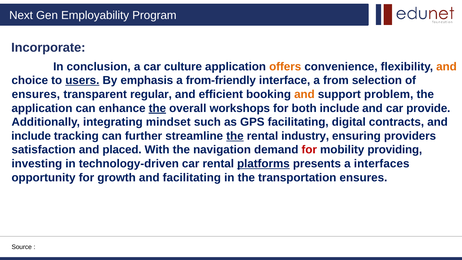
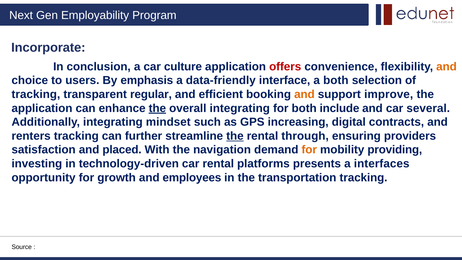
offers colour: orange -> red (285, 67)
users underline: present -> none (82, 80)
from-friendly: from-friendly -> data-friendly (221, 80)
a from: from -> both (336, 80)
ensures: ensures -> tracking (36, 94)
problem: problem -> improve (389, 94)
overall workshops: workshops -> integrating (240, 108)
provide: provide -> several (428, 108)
GPS facilitating: facilitating -> increasing (298, 122)
include: include -> renters (31, 136)
industry: industry -> through (305, 136)
for colour: red -> orange (309, 150)
platforms underline: present -> none (263, 164)
and facilitating: facilitating -> employees (192, 177)
transportation ensures: ensures -> tracking (364, 177)
